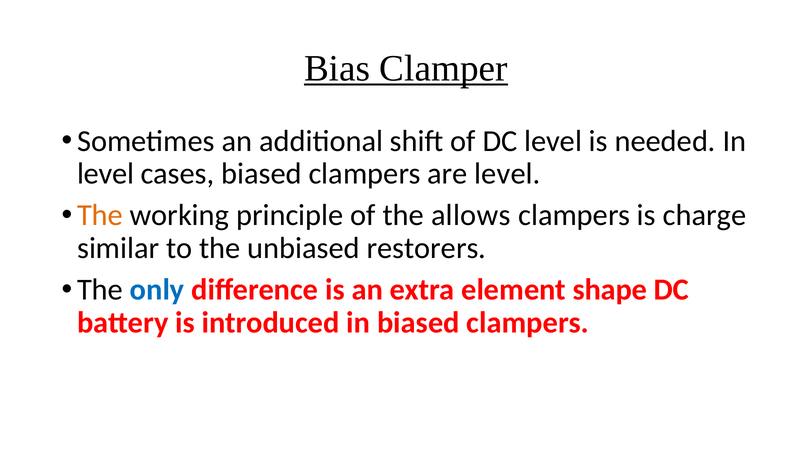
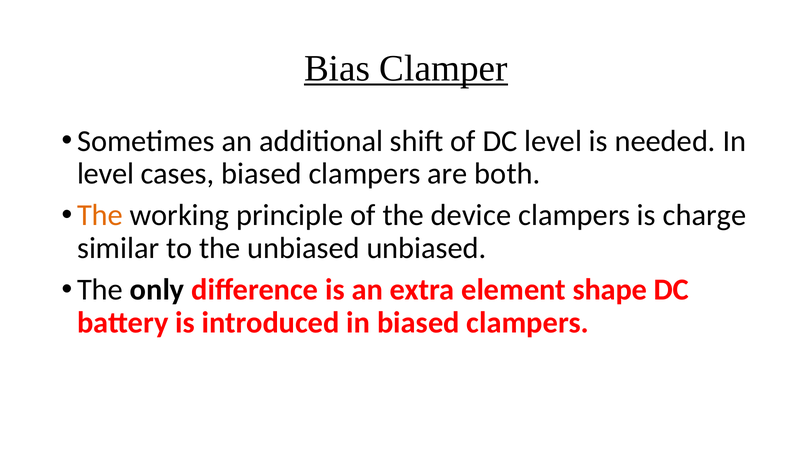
are level: level -> both (507, 174)
allows: allows -> device (471, 215)
unbiased restorers: restorers -> unbiased (426, 248)
only colour: blue -> black (157, 289)
